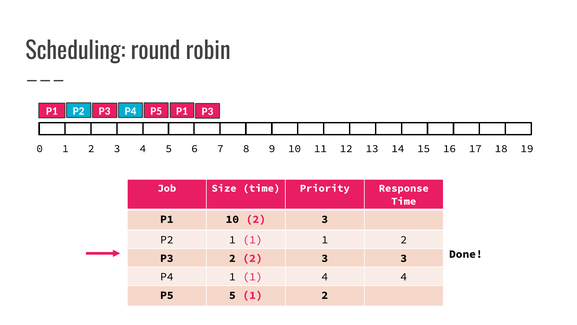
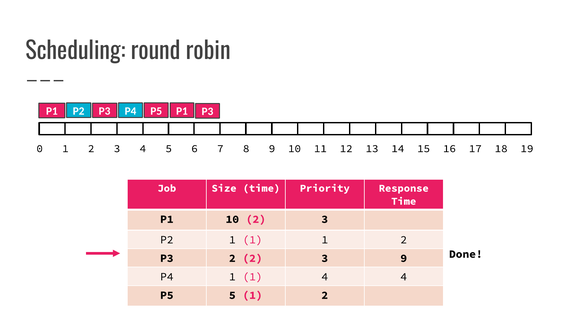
3 3: 3 -> 9 (404, 258)
